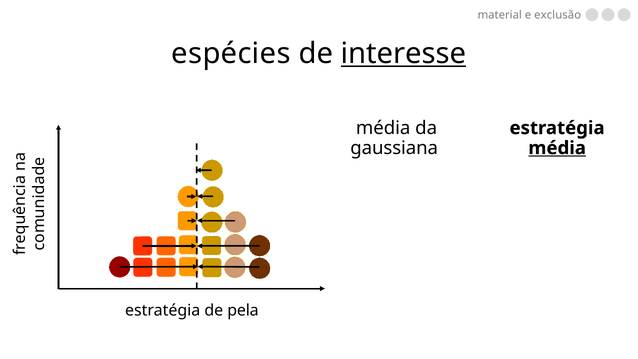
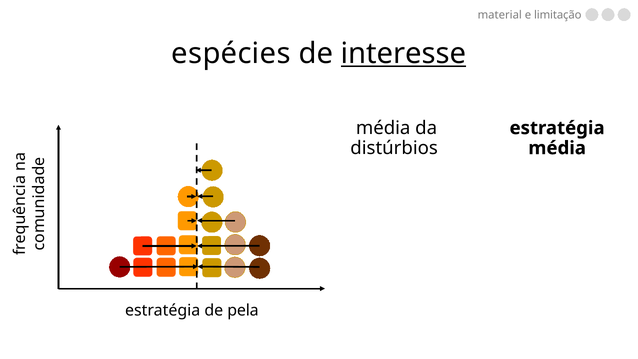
exclusão: exclusão -> limitação (558, 15)
gaussiana: gaussiana -> distúrbios (394, 148)
média underline: present -> none (557, 148)
